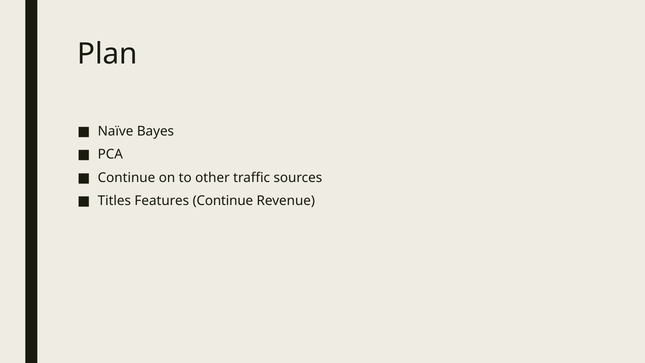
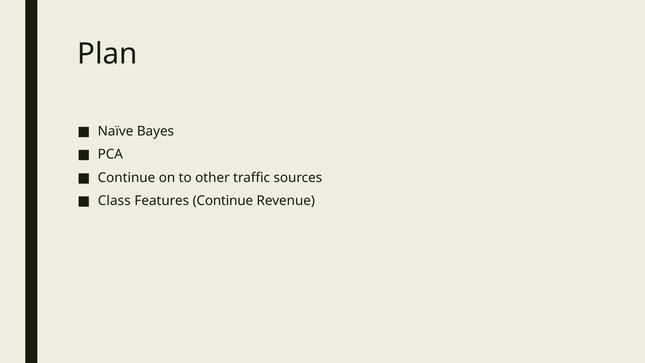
Titles: Titles -> Class (114, 201)
